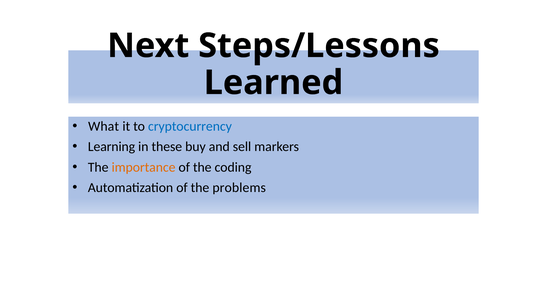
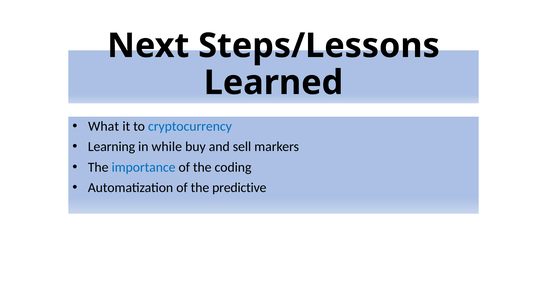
these: these -> while (167, 147)
importance colour: orange -> blue (144, 167)
problems: problems -> predictive (239, 187)
